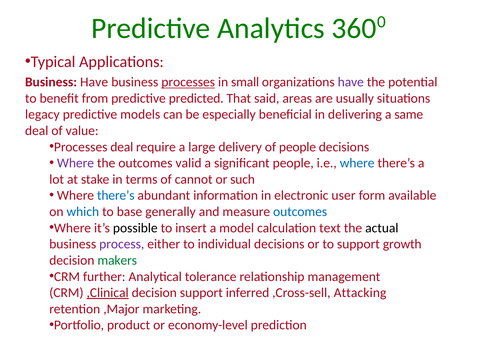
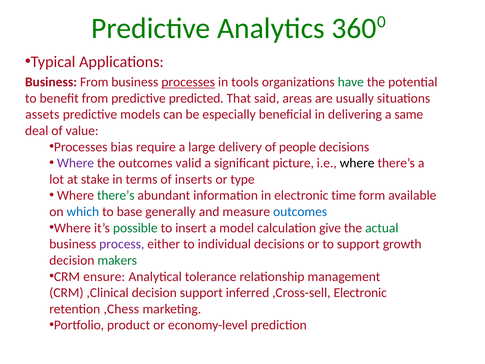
Business Have: Have -> From (94, 82)
small: small -> tools (245, 82)
have colour: purple -> green (351, 82)
legacy: legacy -> assets (42, 114)
Processes deal: deal -> bias (122, 147)
significant people: people -> picture (293, 163)
where colour: blue -> black (357, 163)
cannot: cannot -> inserts (194, 179)
such: such -> type (243, 179)
there’s colour: blue -> green (116, 195)
user: user -> time (344, 195)
possible colour: black -> green (135, 228)
text: text -> give (330, 228)
actual colour: black -> green (382, 228)
further: further -> ensure (104, 276)
,Clinical underline: present -> none (108, 293)
,Cross-sell Attacking: Attacking -> Electronic (360, 293)
,Major: ,Major -> ,Chess (121, 309)
